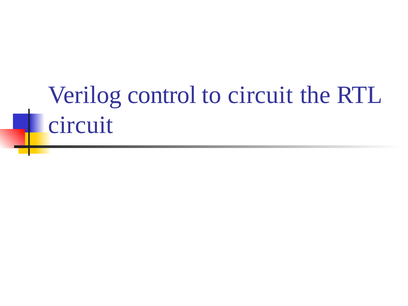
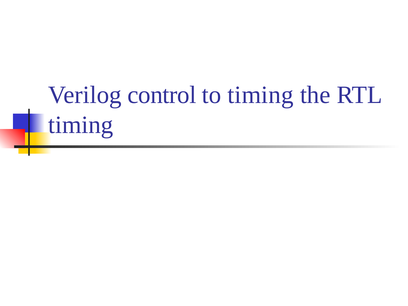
to circuit: circuit -> timing (261, 95)
circuit: circuit -> timing (81, 125)
